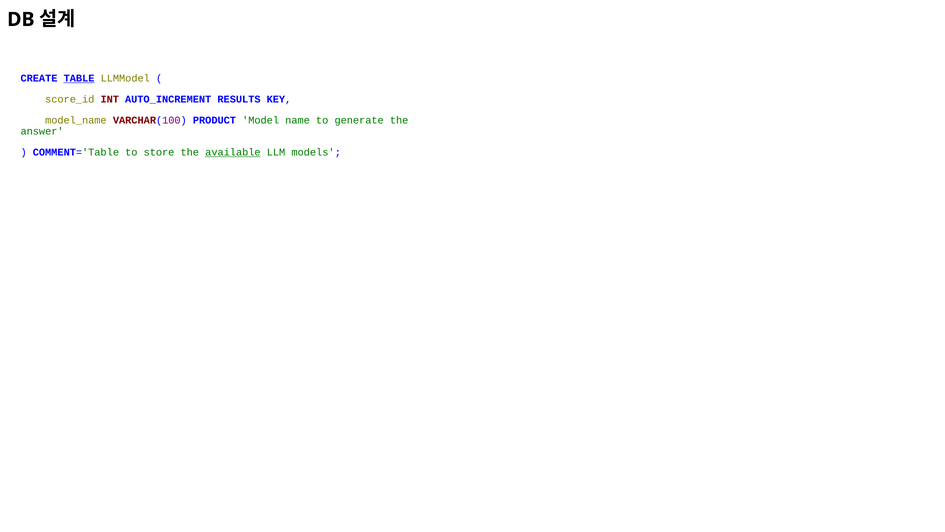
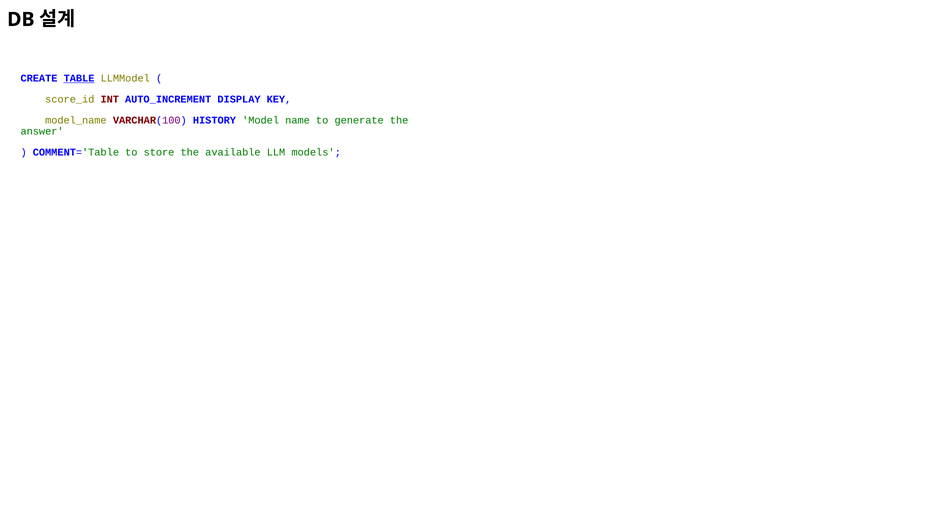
RESULTS: RESULTS -> DISPLAY (239, 99)
PRODUCT: PRODUCT -> HISTORY (214, 120)
available underline: present -> none (233, 152)
